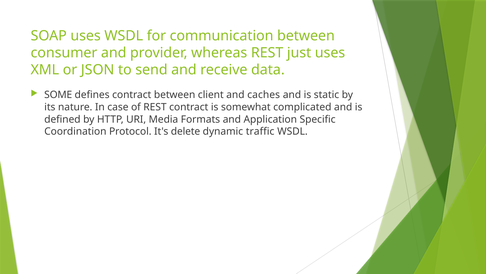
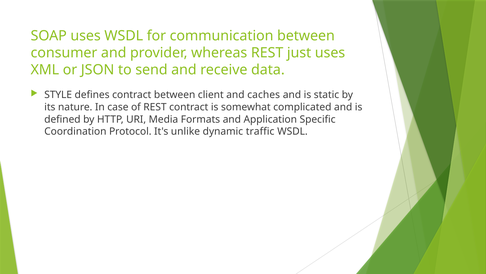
SOME: SOME -> STYLE (58, 95)
delete: delete -> unlike (185, 131)
